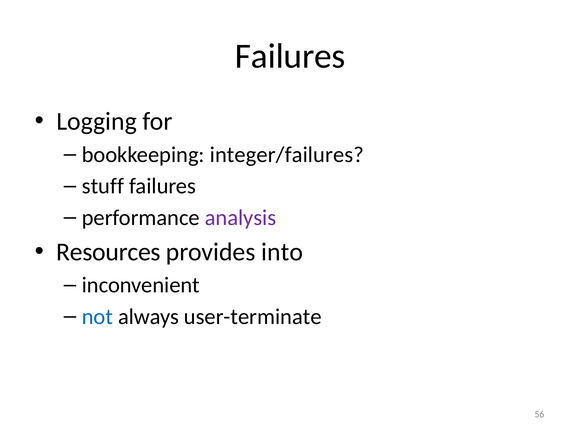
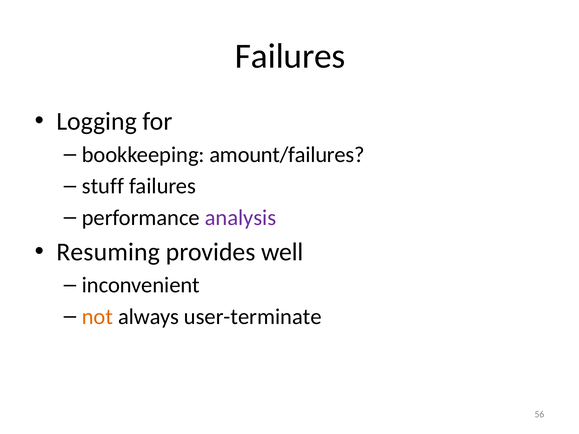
integer/failures: integer/failures -> amount/failures (287, 155)
Resources: Resources -> Resuming (108, 252)
into: into -> well (282, 252)
not colour: blue -> orange (97, 317)
